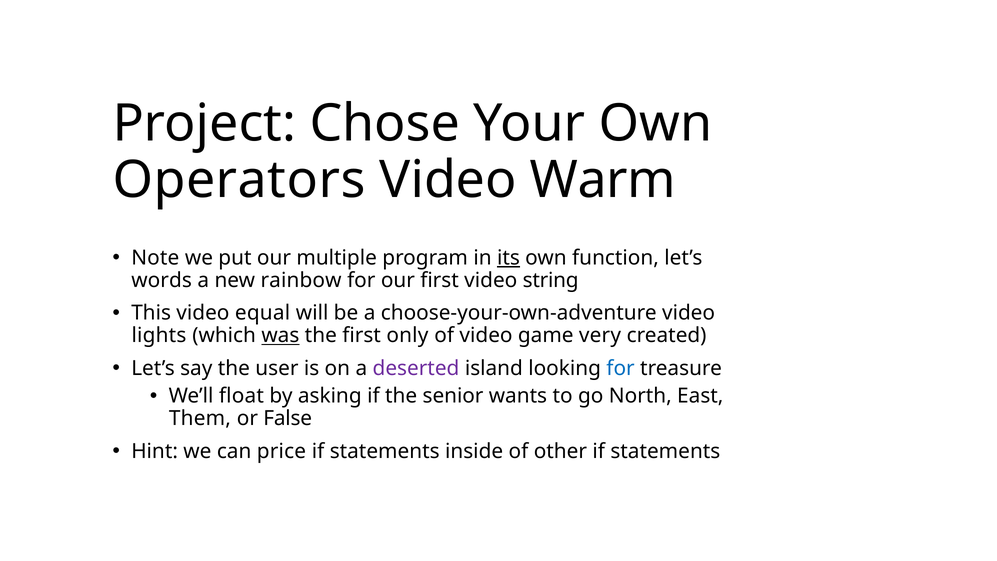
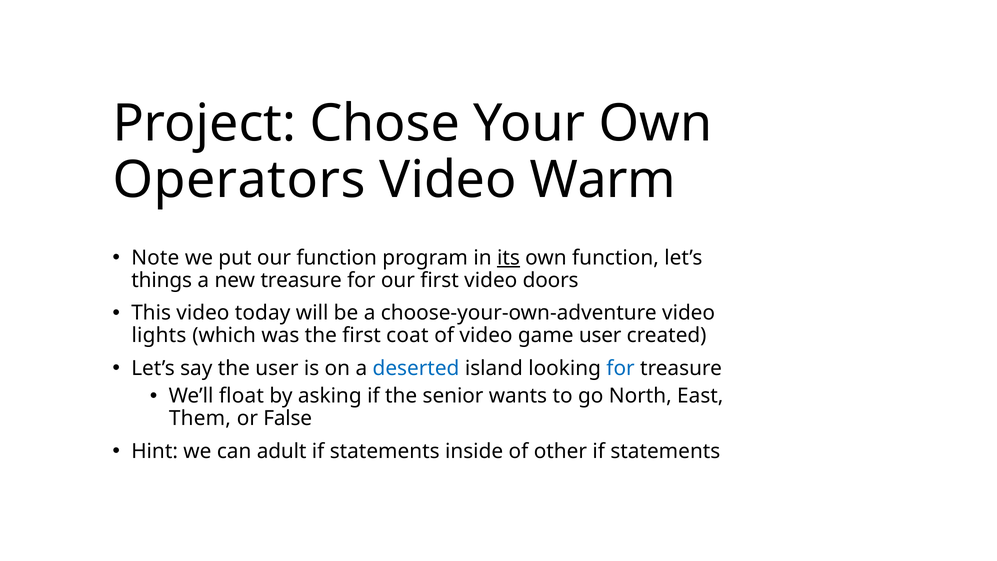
our multiple: multiple -> function (337, 258)
words: words -> things (162, 280)
new rainbow: rainbow -> treasure (301, 280)
string: string -> doors (551, 280)
equal: equal -> today (263, 313)
was underline: present -> none (280, 335)
only: only -> coat (407, 335)
game very: very -> user (600, 335)
deserted colour: purple -> blue (416, 368)
price: price -> adult (282, 451)
